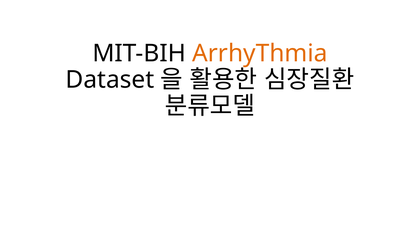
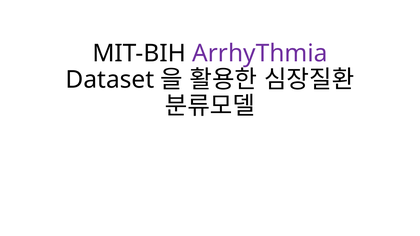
ArrhyThmia colour: orange -> purple (260, 53)
